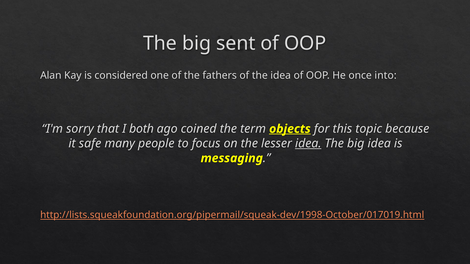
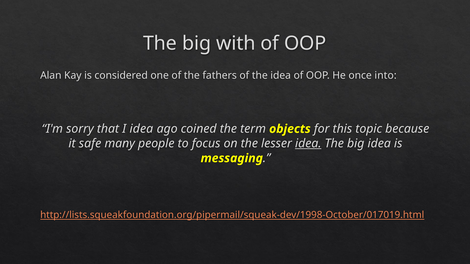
sent: sent -> with (236, 44)
I both: both -> idea (141, 129)
objects underline: present -> none (290, 129)
